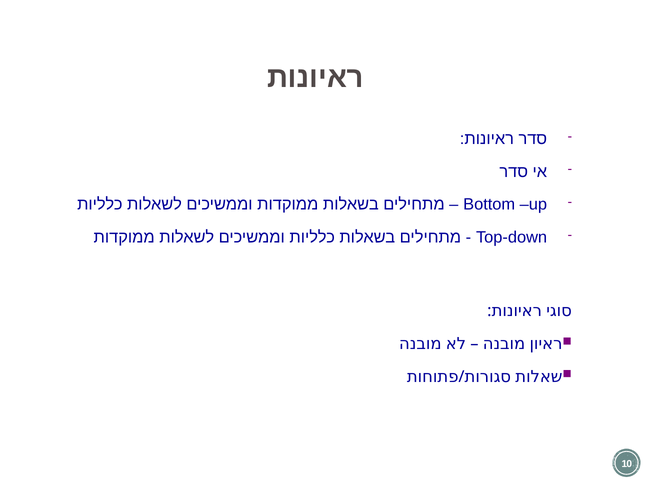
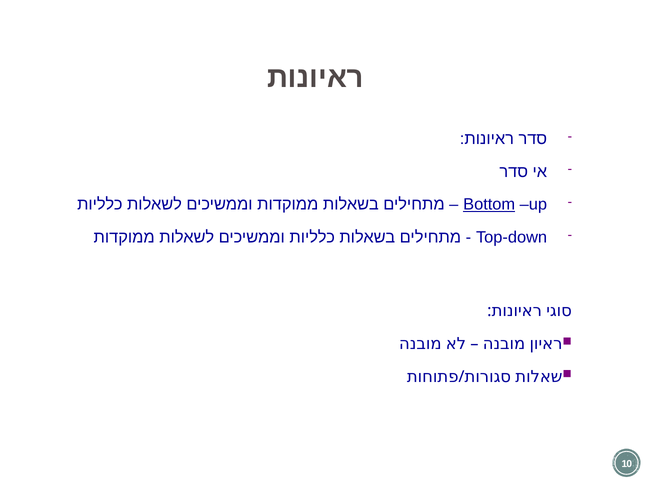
Bottom underline: none -> present (489, 205)
